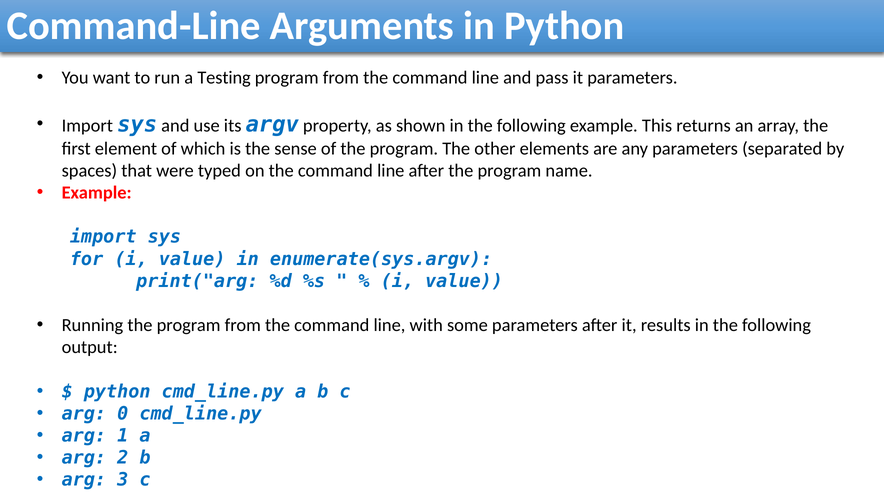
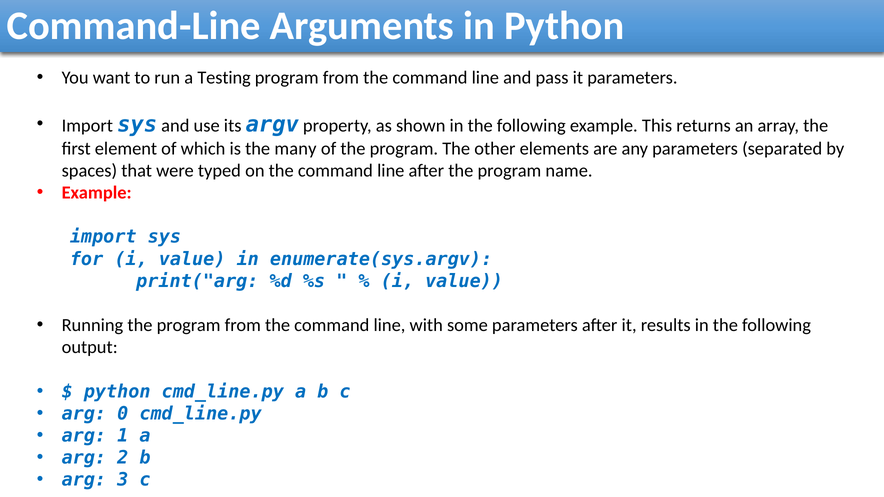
sense: sense -> many (295, 149)
